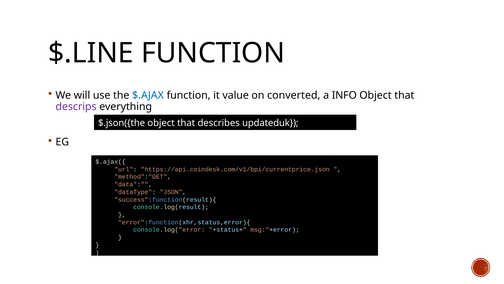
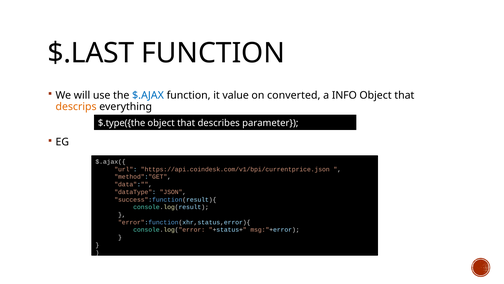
$.LINE: $.LINE -> $.LAST (91, 53)
descrips colour: purple -> orange (76, 107)
$.json({the: $.json({the -> $.type({the (122, 123)
updateduk: updateduk -> parameter (270, 123)
